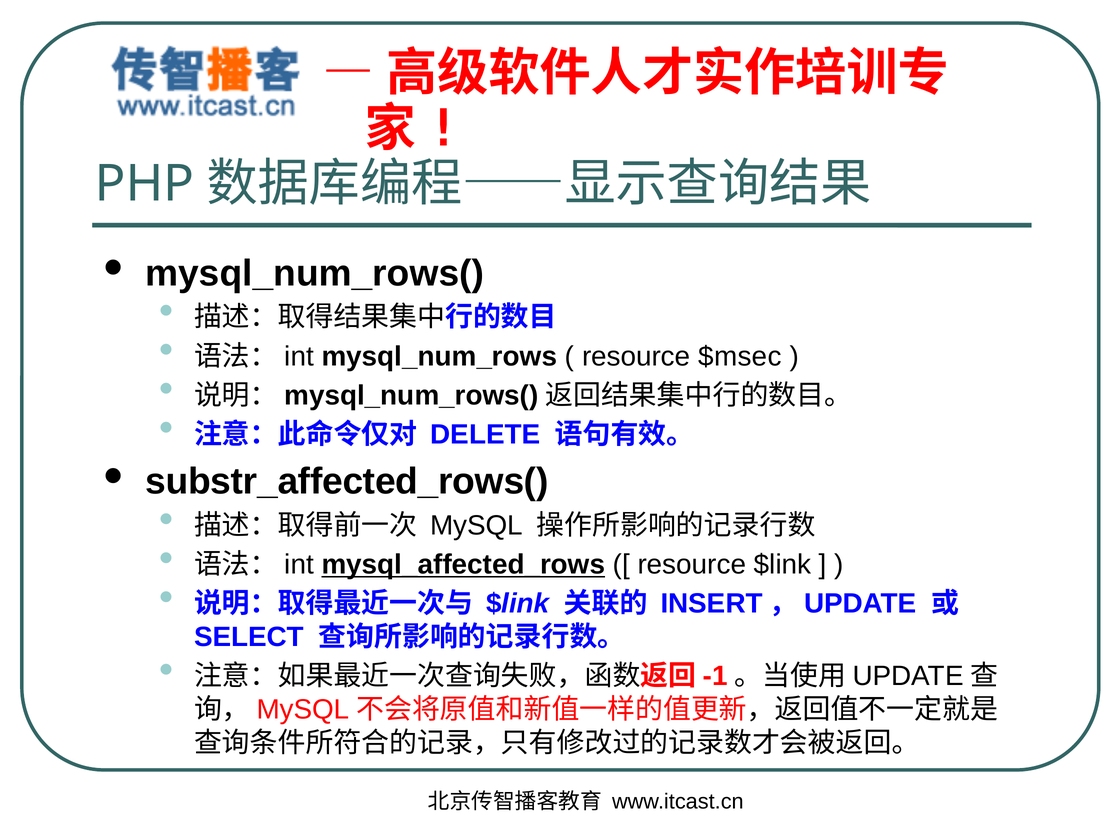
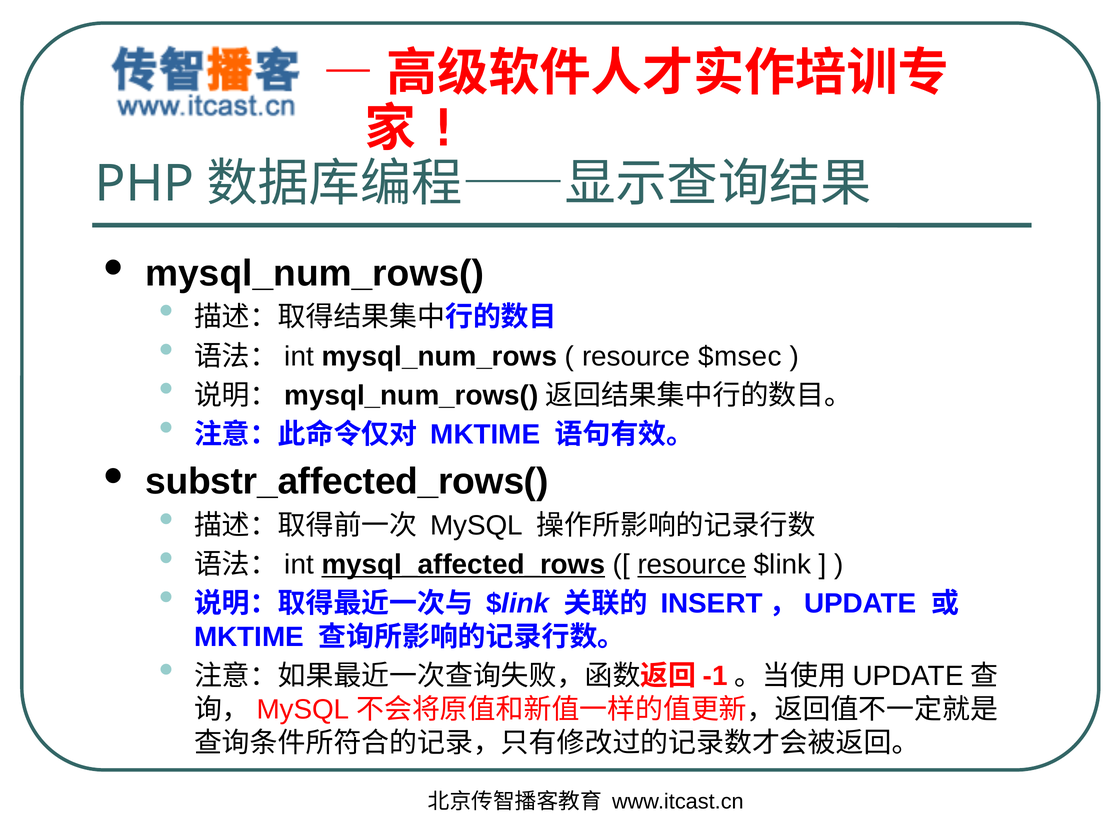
DELETE: DELETE -> MKTIME (485, 434)
resource underline: none -> present (692, 565)
SELECT: SELECT -> MKTIME (249, 637)
